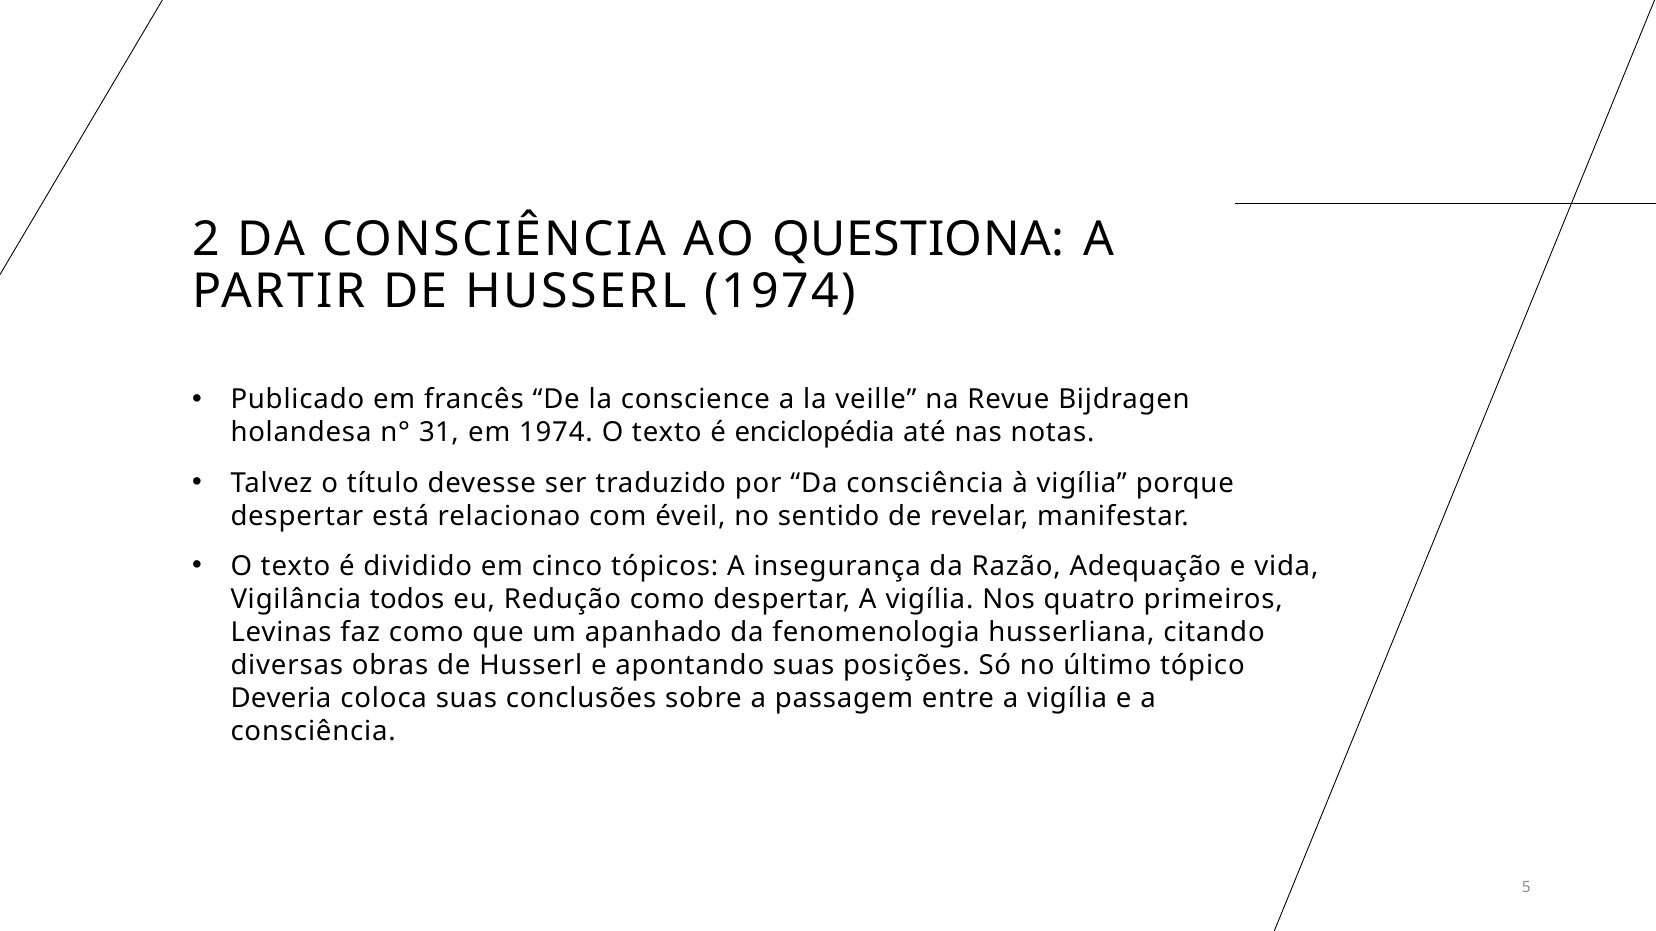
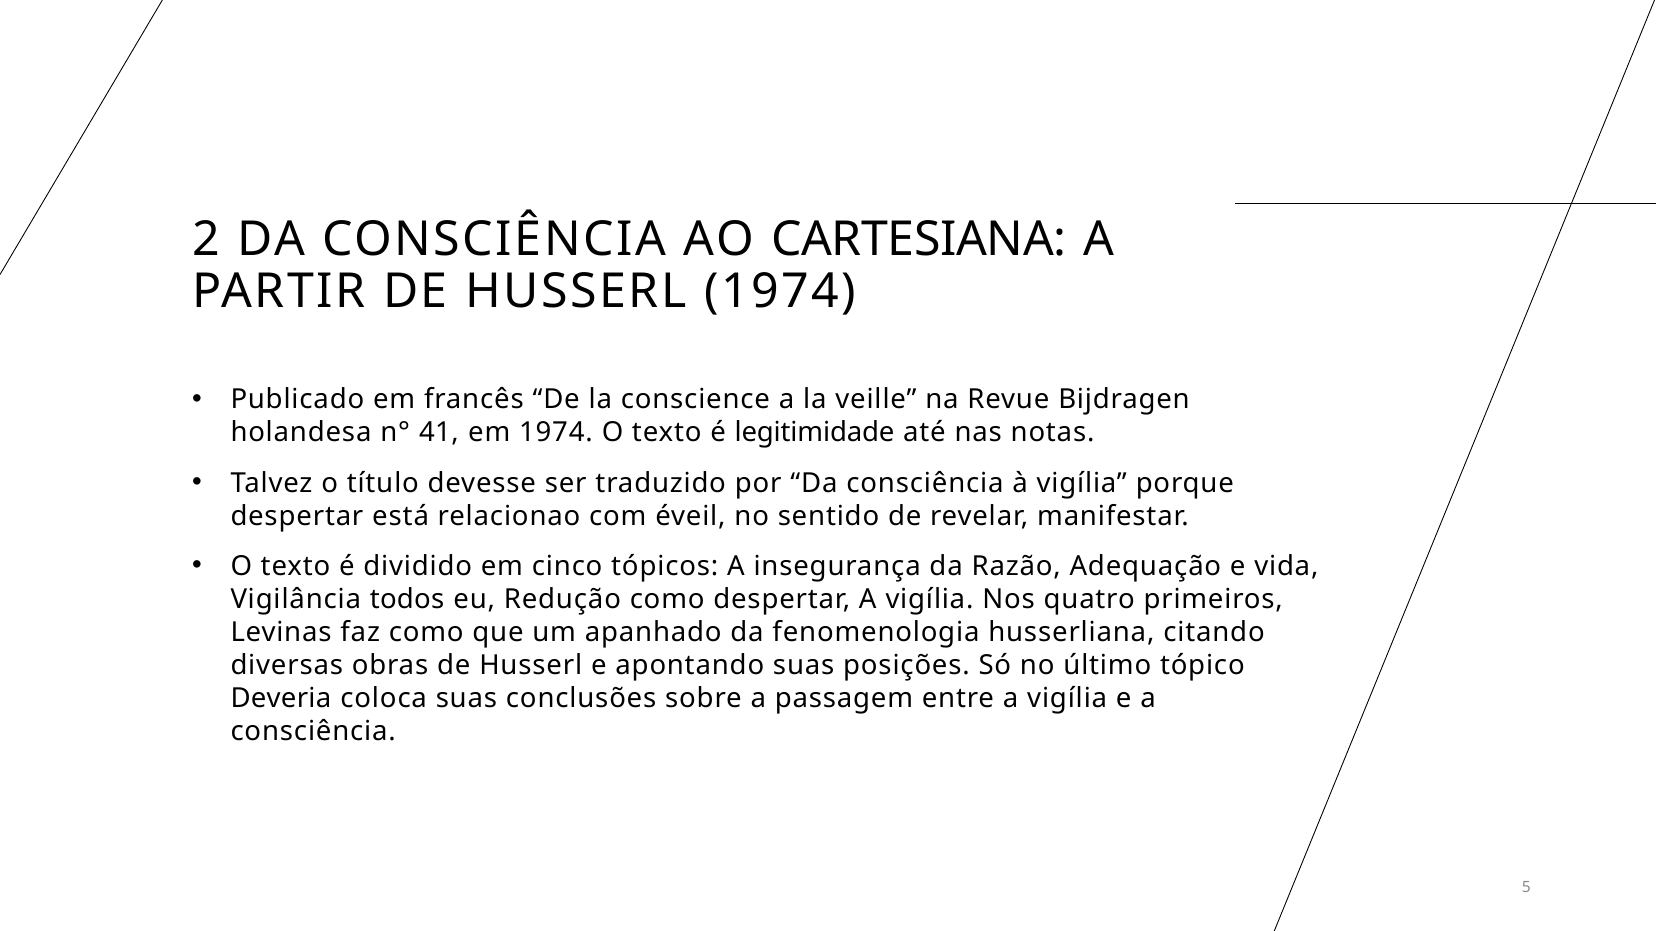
QUESTIONA: QUESTIONA -> CARTESIANA (919, 240)
31: 31 -> 41 (439, 433)
enciclopédia: enciclopédia -> legitimidade (815, 433)
